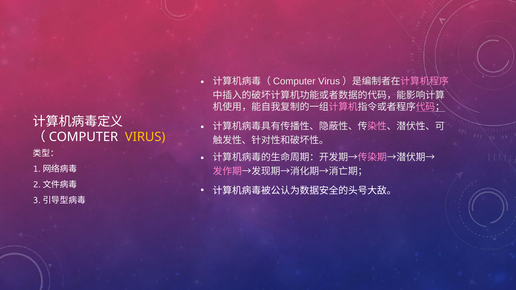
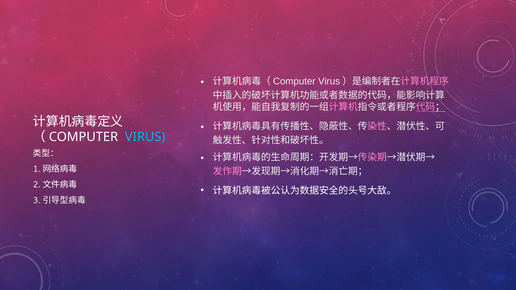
VIRUS colour: yellow -> light blue (145, 137)
